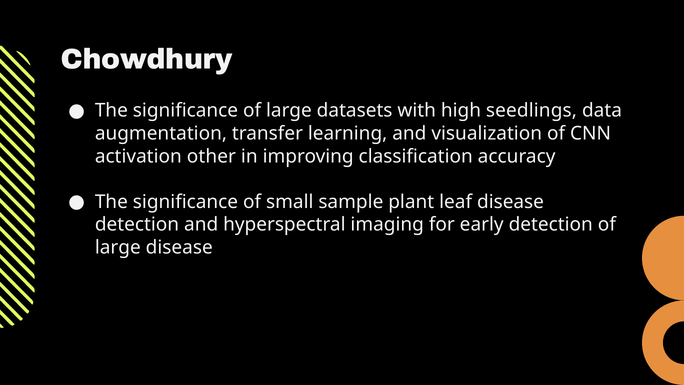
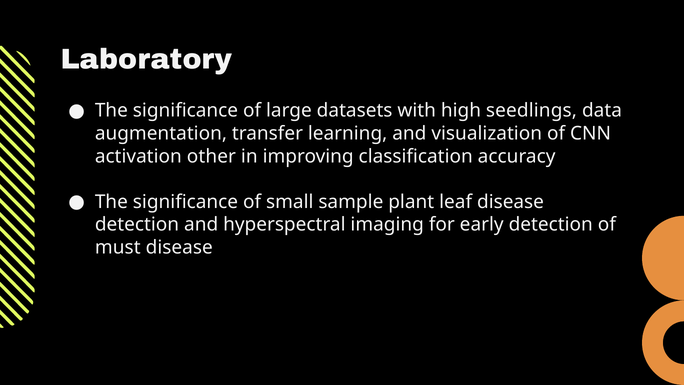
Chowdhury: Chowdhury -> Laboratory (146, 59)
large: large -> must (118, 247)
